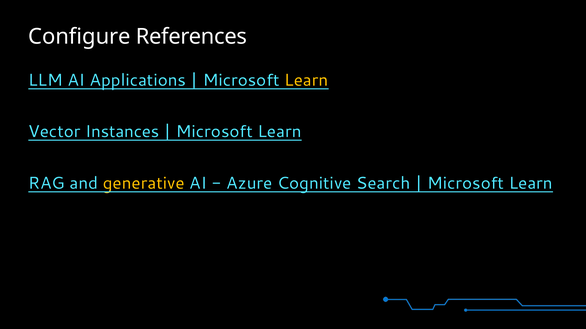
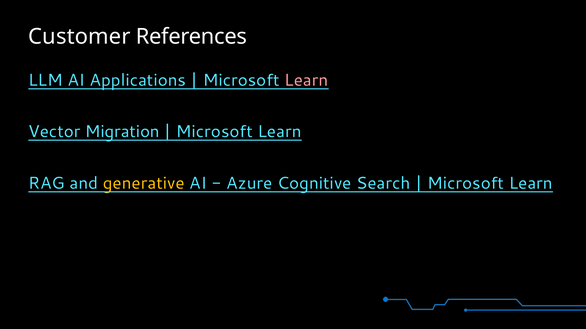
Configure: Configure -> Customer (79, 37)
Learn colour: yellow -> pink (306, 80)
Instances: Instances -> Migration (122, 132)
